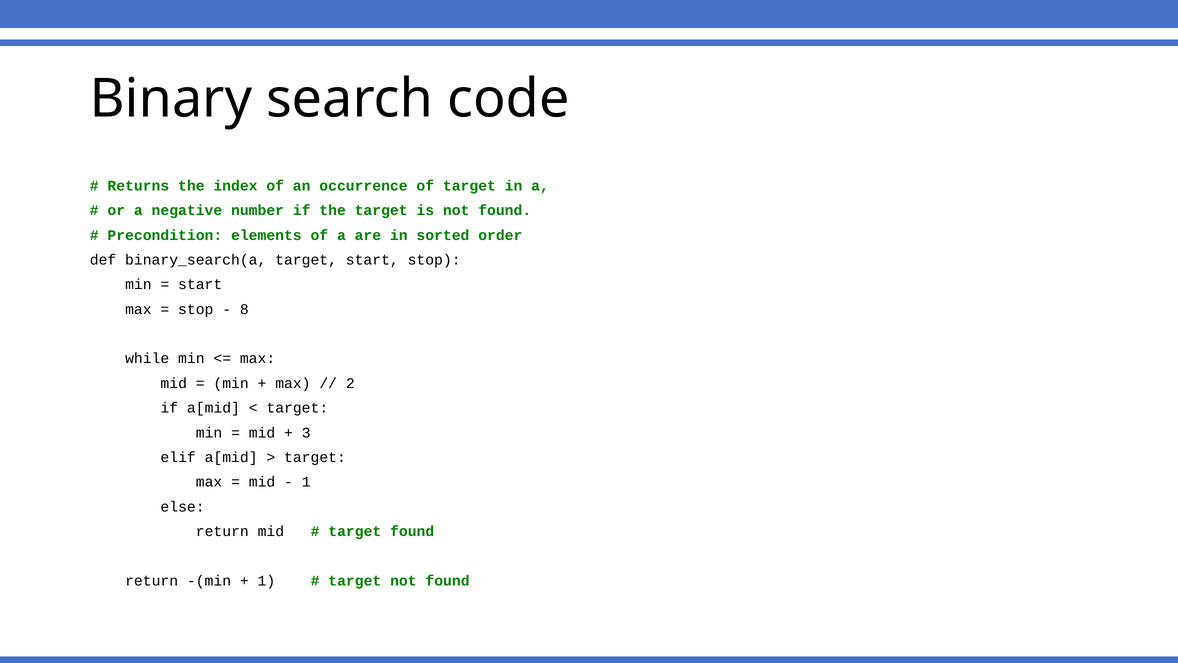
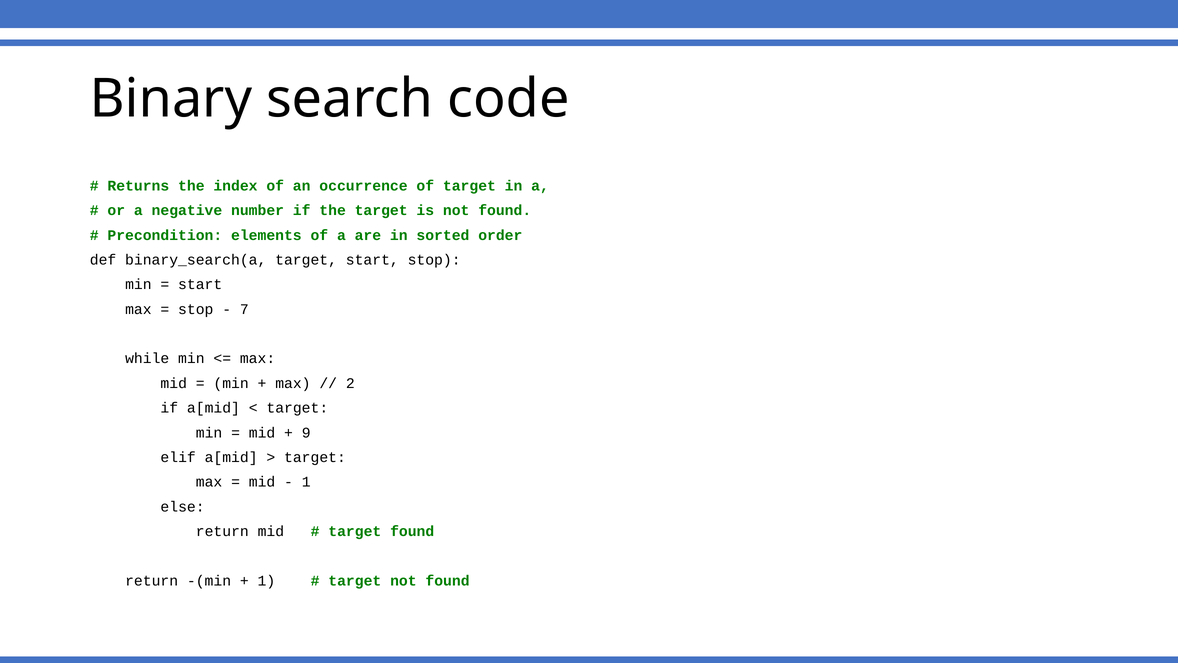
8: 8 -> 7 (244, 309)
3: 3 -> 9 (306, 432)
